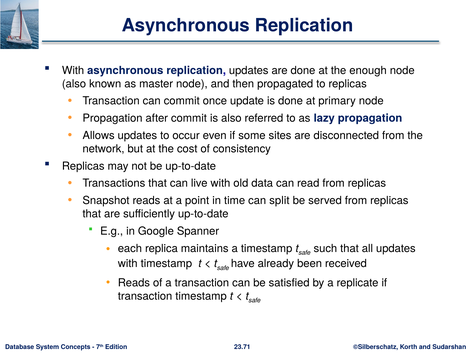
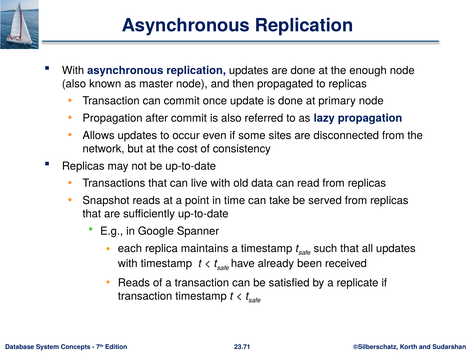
split: split -> take (280, 201)
